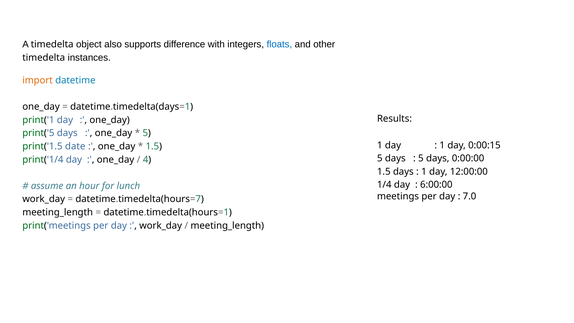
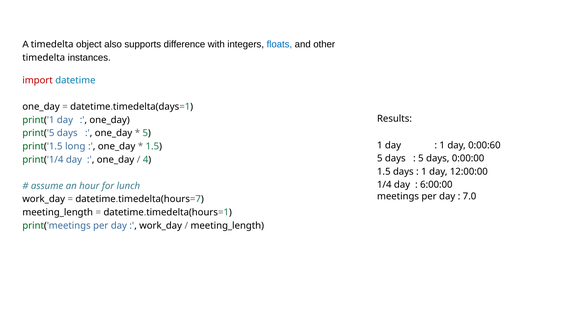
import colour: orange -> red (38, 80)
0:00:15: 0:00:15 -> 0:00:60 (484, 145)
date: date -> long (75, 146)
